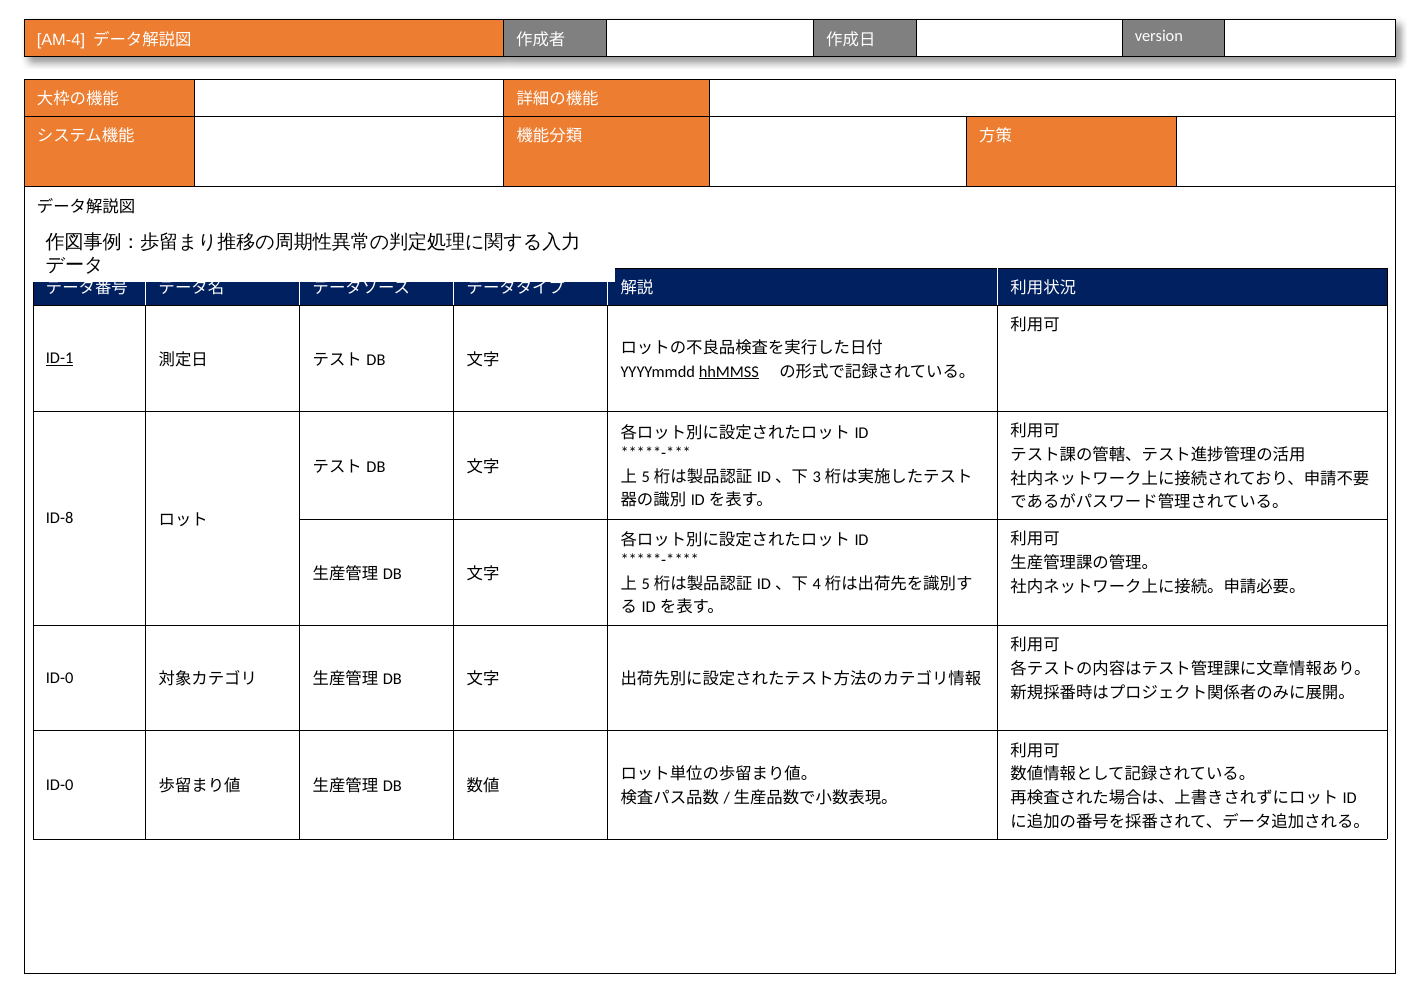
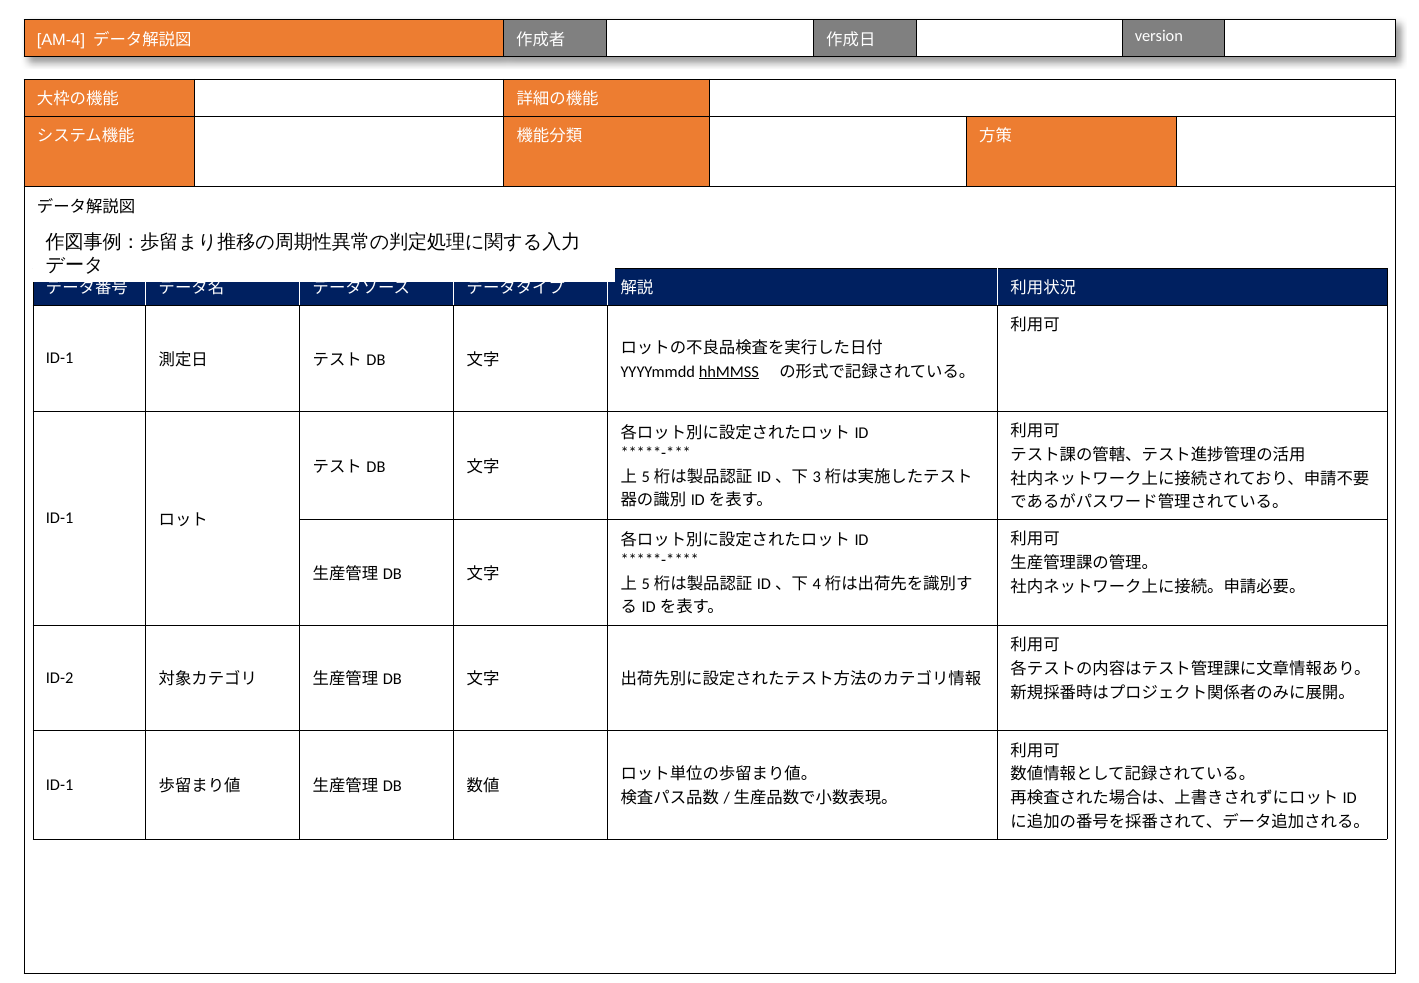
ID-1 underline: present -> none (60, 358)
ID-8: ID-8 -> ID-1 (60, 518)
ID-0: ID-0 -> ID-2 (60, 678)
ID-0: ID-0 -> ID-1 (60, 784)
